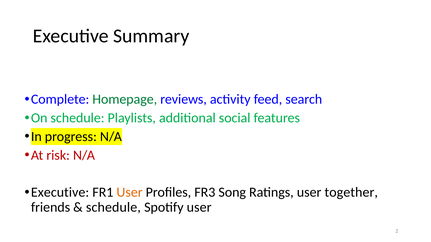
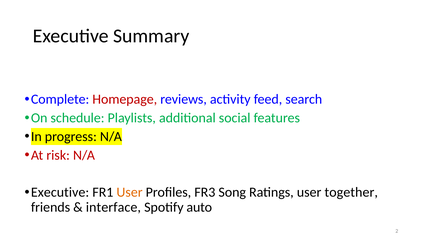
Homepage colour: green -> red (125, 100)
schedule: schedule -> interface (113, 208)
Spotify user: user -> auto (199, 208)
